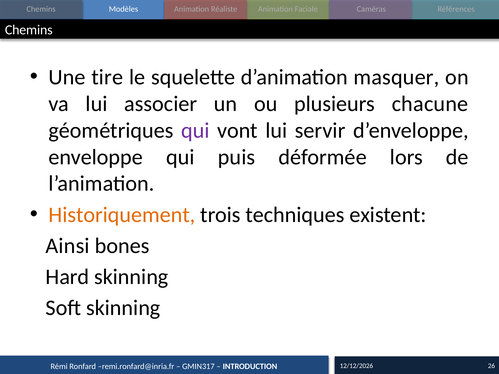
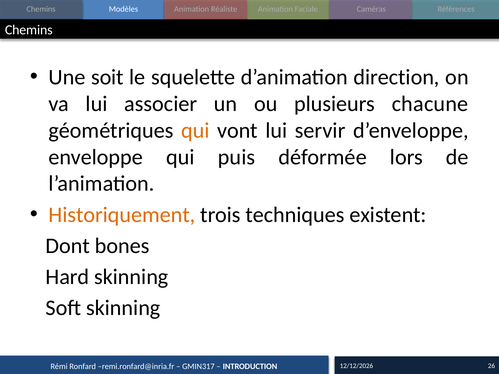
tire: tire -> soit (107, 77)
masquer: masquer -> direction (397, 77)
qui colour: purple -> orange (195, 130)
Ainsi: Ainsi -> Dont (68, 246)
